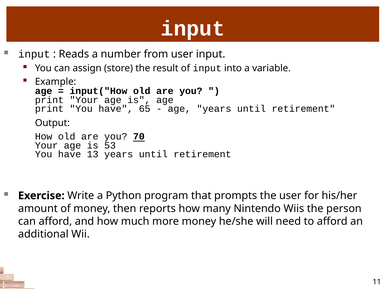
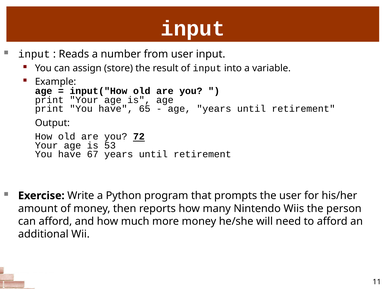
70: 70 -> 72 (139, 136)
13: 13 -> 67 (93, 154)
